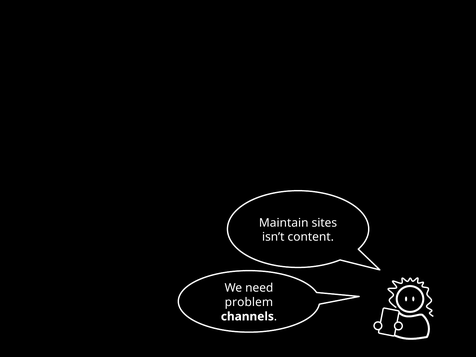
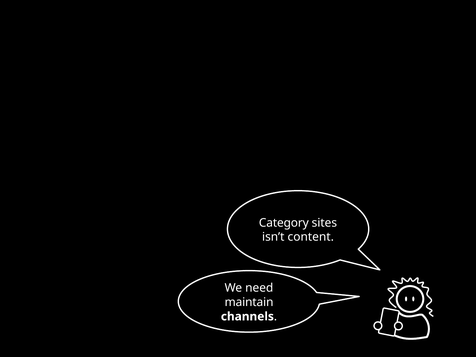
Maintain: Maintain -> Category (284, 223)
problem: problem -> maintain (249, 302)
